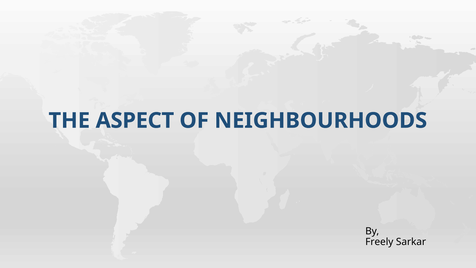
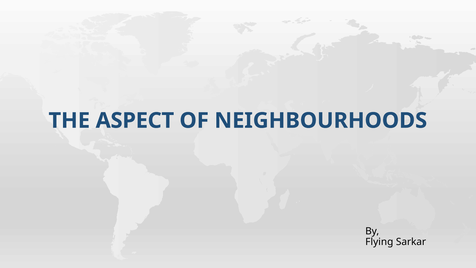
Freely: Freely -> Flying (379, 242)
